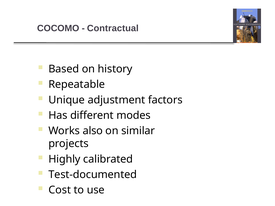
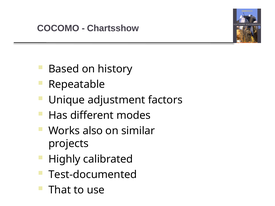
Contractual: Contractual -> Chartsshow (113, 28)
Cost: Cost -> That (60, 190)
